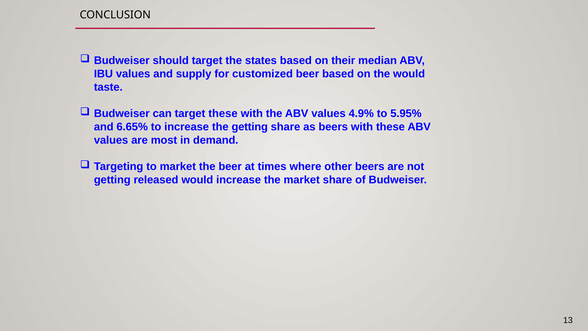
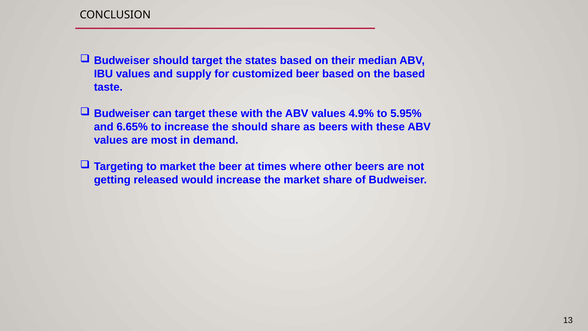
the would: would -> based (409, 74)
the getting: getting -> should (250, 127)
